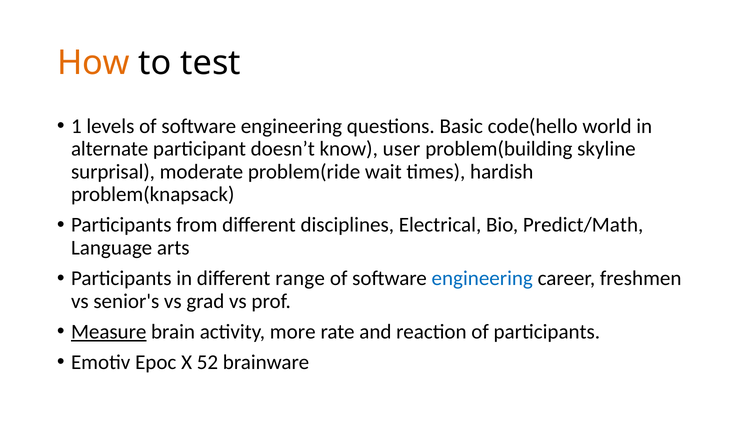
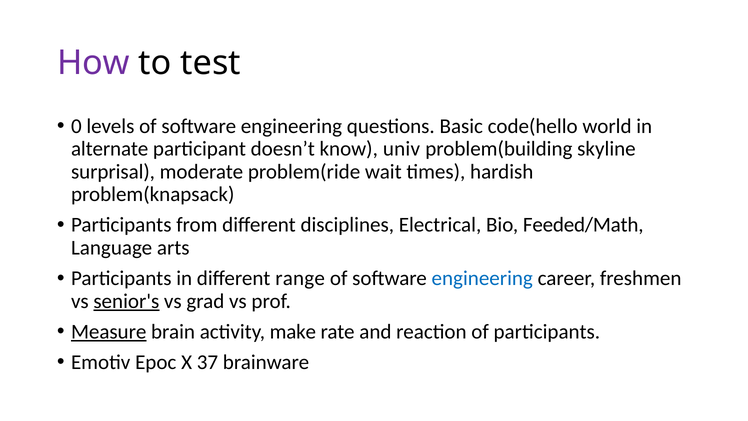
How colour: orange -> purple (93, 63)
1: 1 -> 0 (76, 126)
user: user -> univ (401, 149)
Predict/Math: Predict/Math -> Feeded/Math (583, 225)
senior's underline: none -> present (126, 301)
more: more -> make (293, 331)
52: 52 -> 37 (207, 362)
